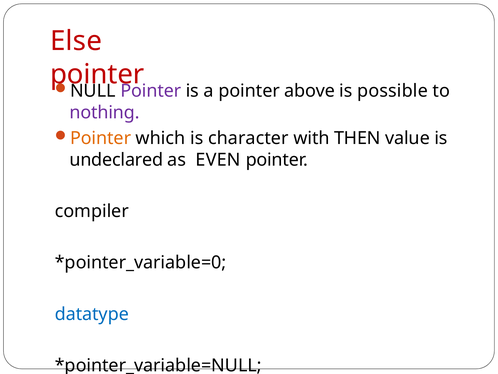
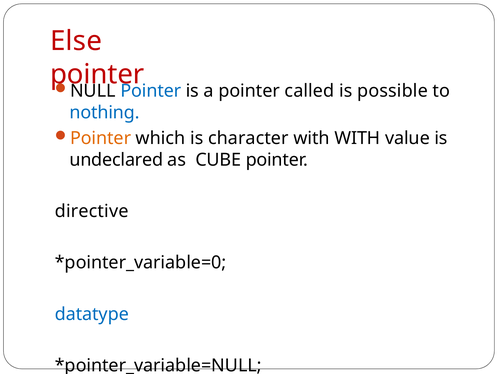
Pointer colour: purple -> blue (151, 91)
above: above -> called (309, 91)
nothing colour: purple -> blue (105, 112)
with THEN: THEN -> WITH (357, 138)
EVEN: EVEN -> CUBE (218, 160)
compiler: compiler -> directive (92, 211)
